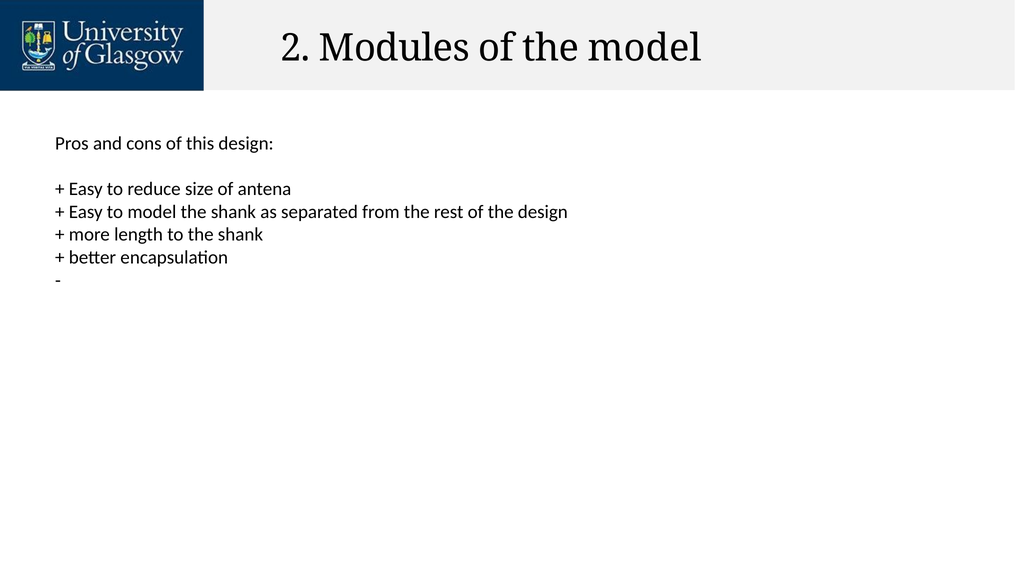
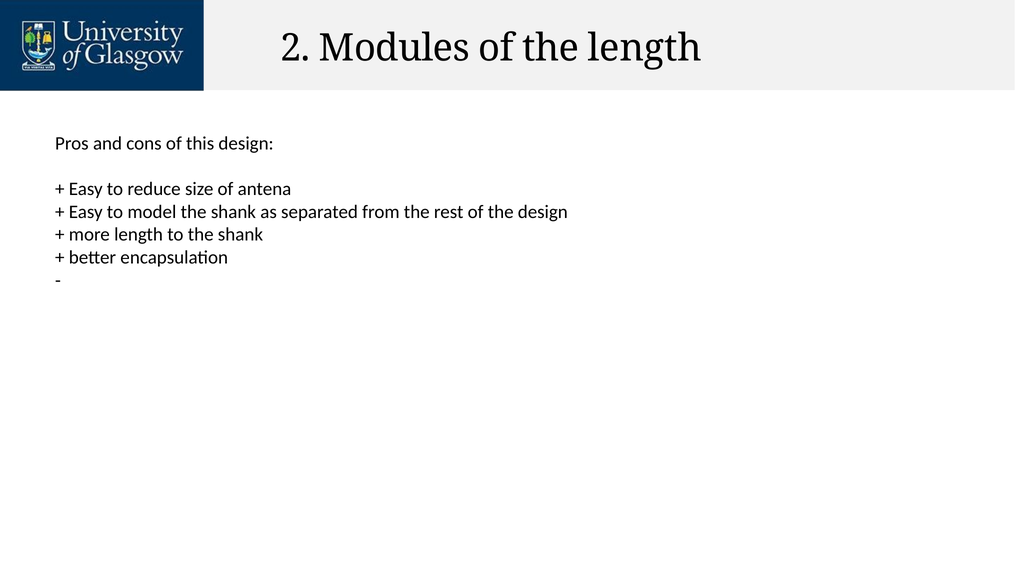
the model: model -> length (645, 48)
